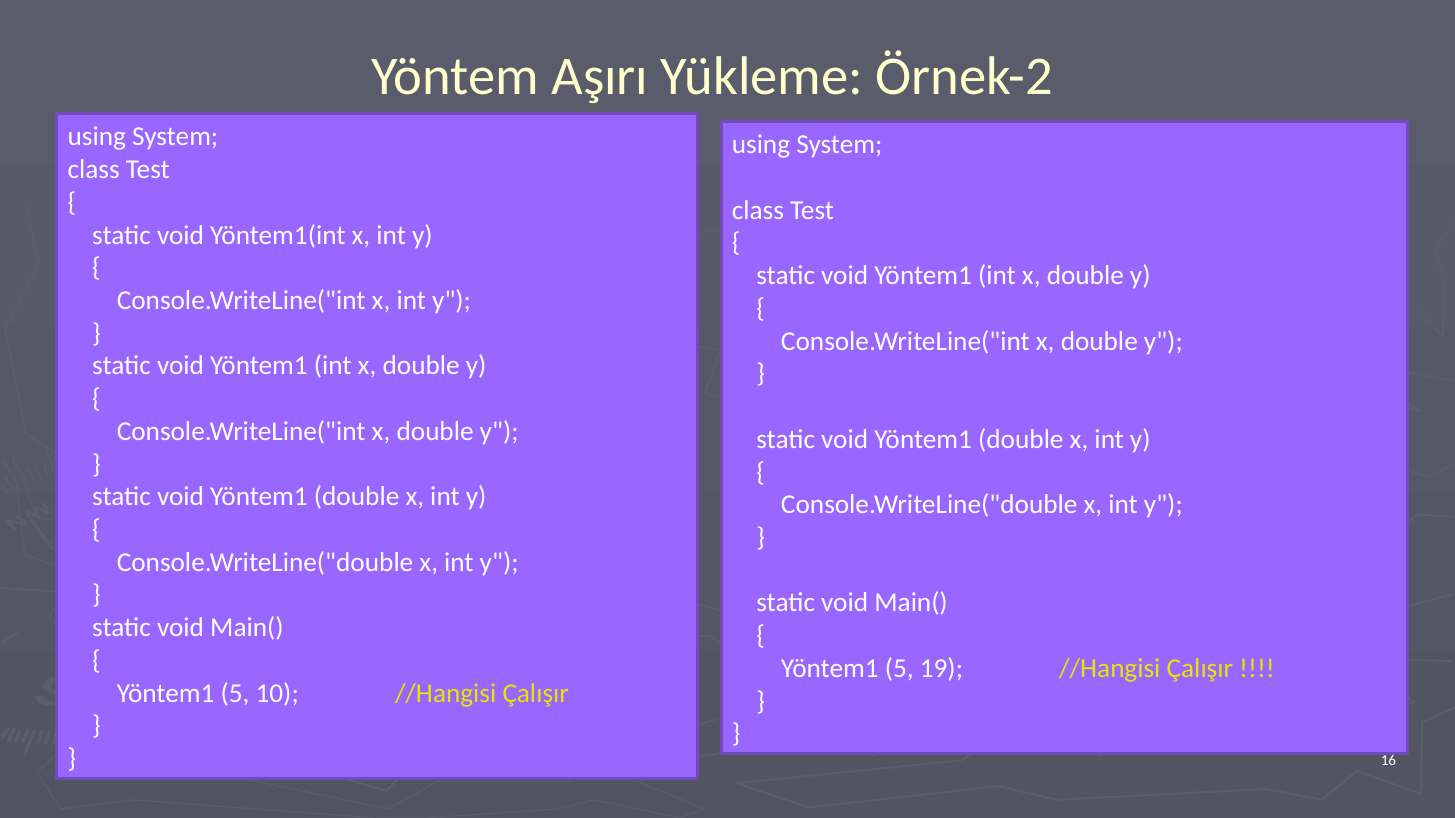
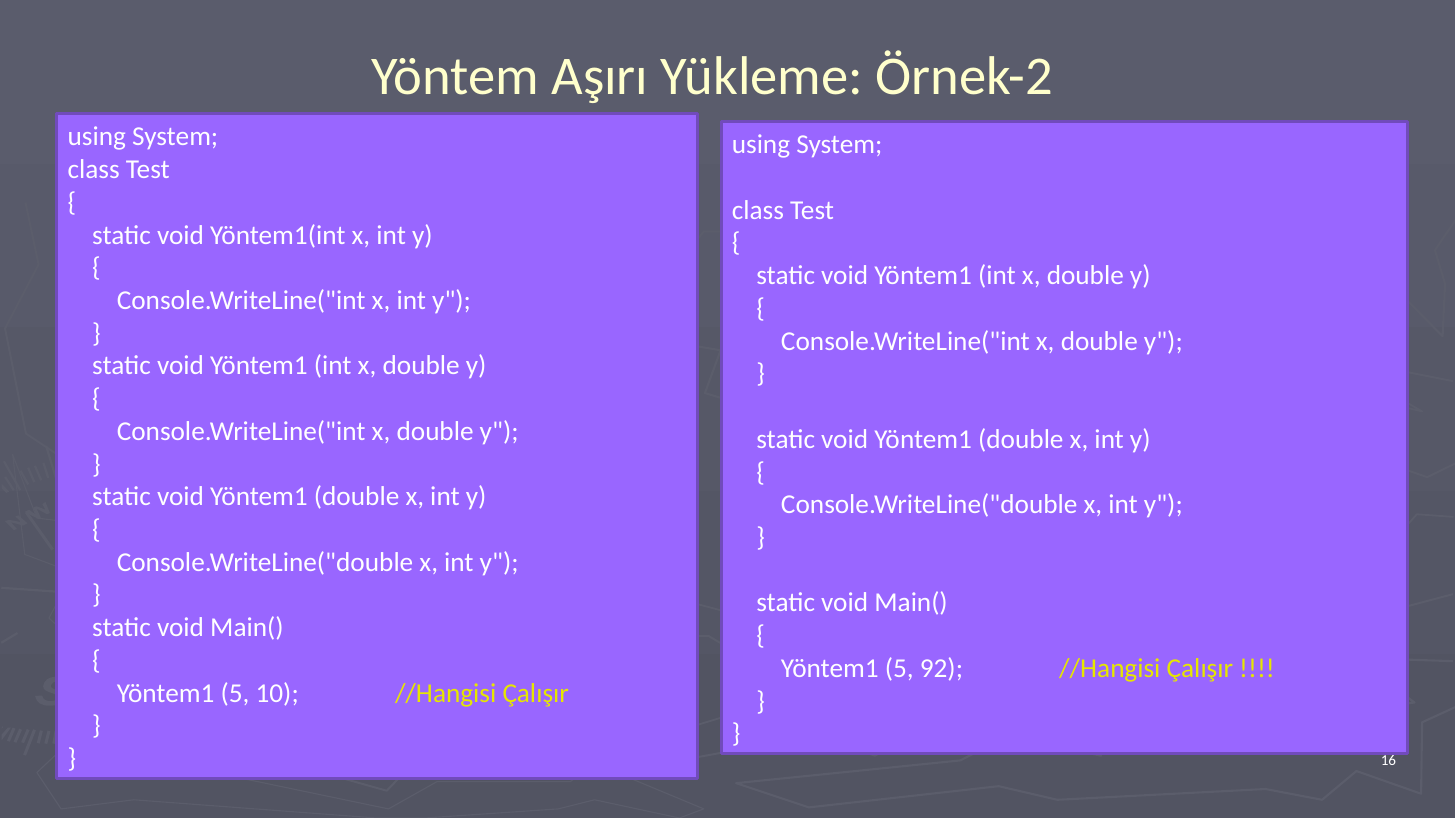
19: 19 -> 92 (941, 669)
